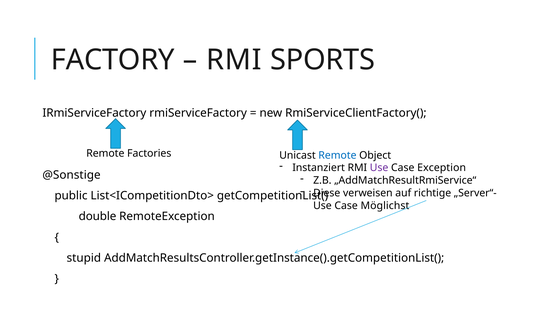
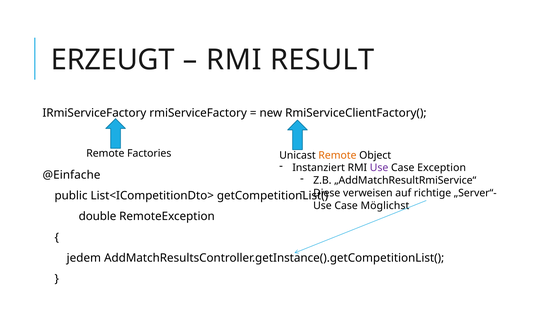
FACTORY: FACTORY -> ERZEUGT (113, 60)
SPORTS: SPORTS -> RESULT (322, 60)
Remote colour: blue -> orange (337, 155)
@Sonstige: @Sonstige -> @Einfache (72, 175)
stupid: stupid -> jedem (84, 257)
